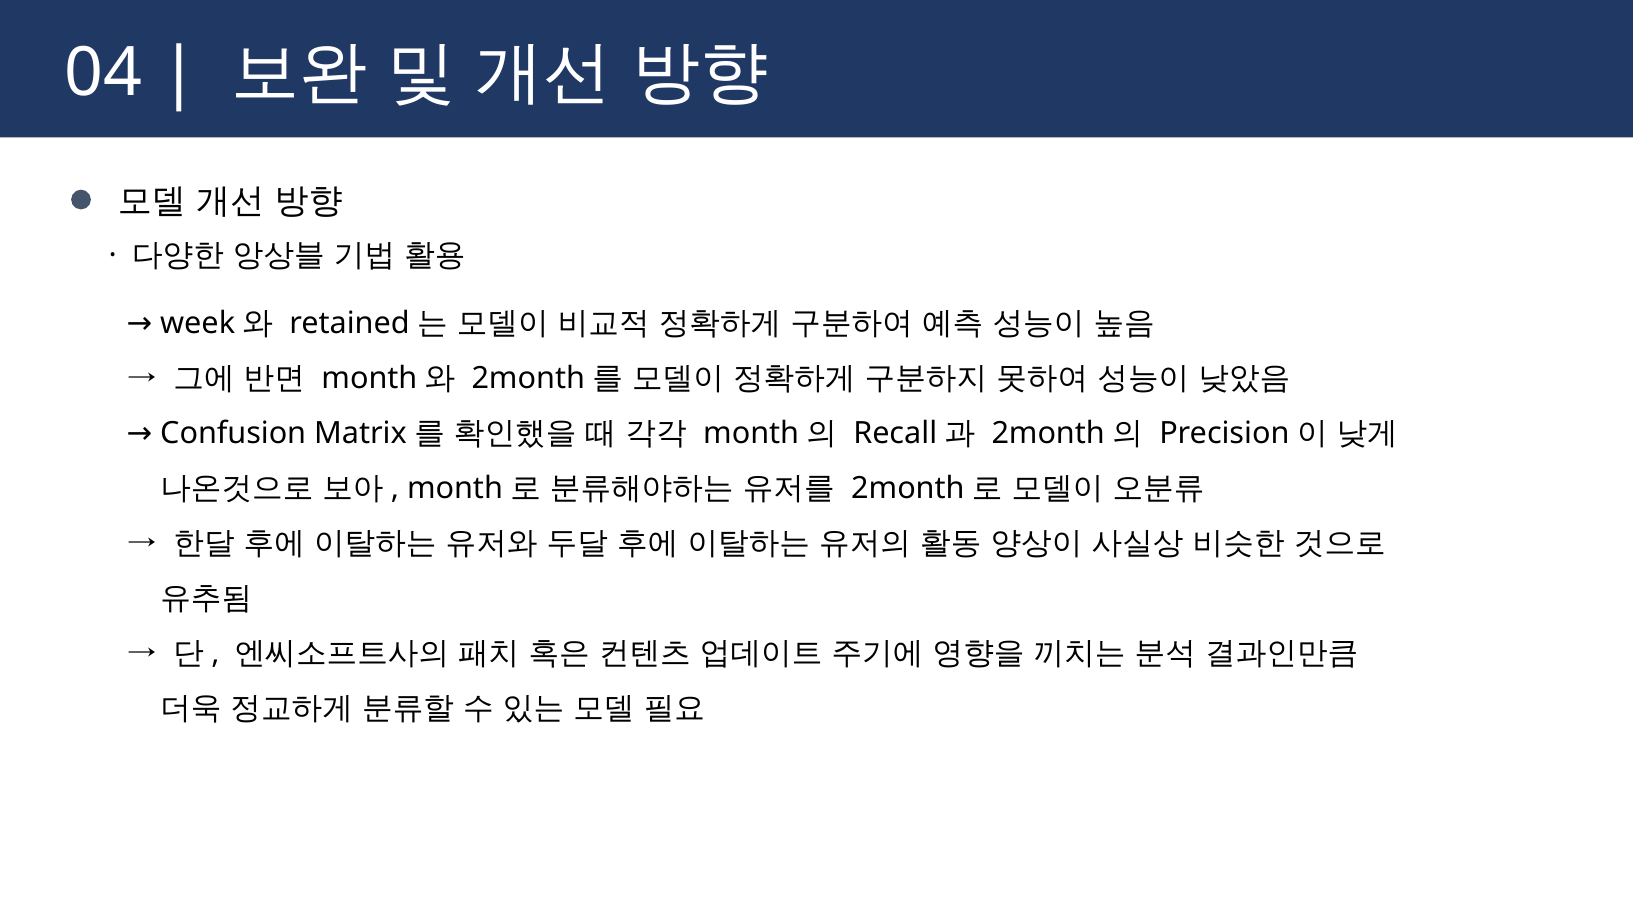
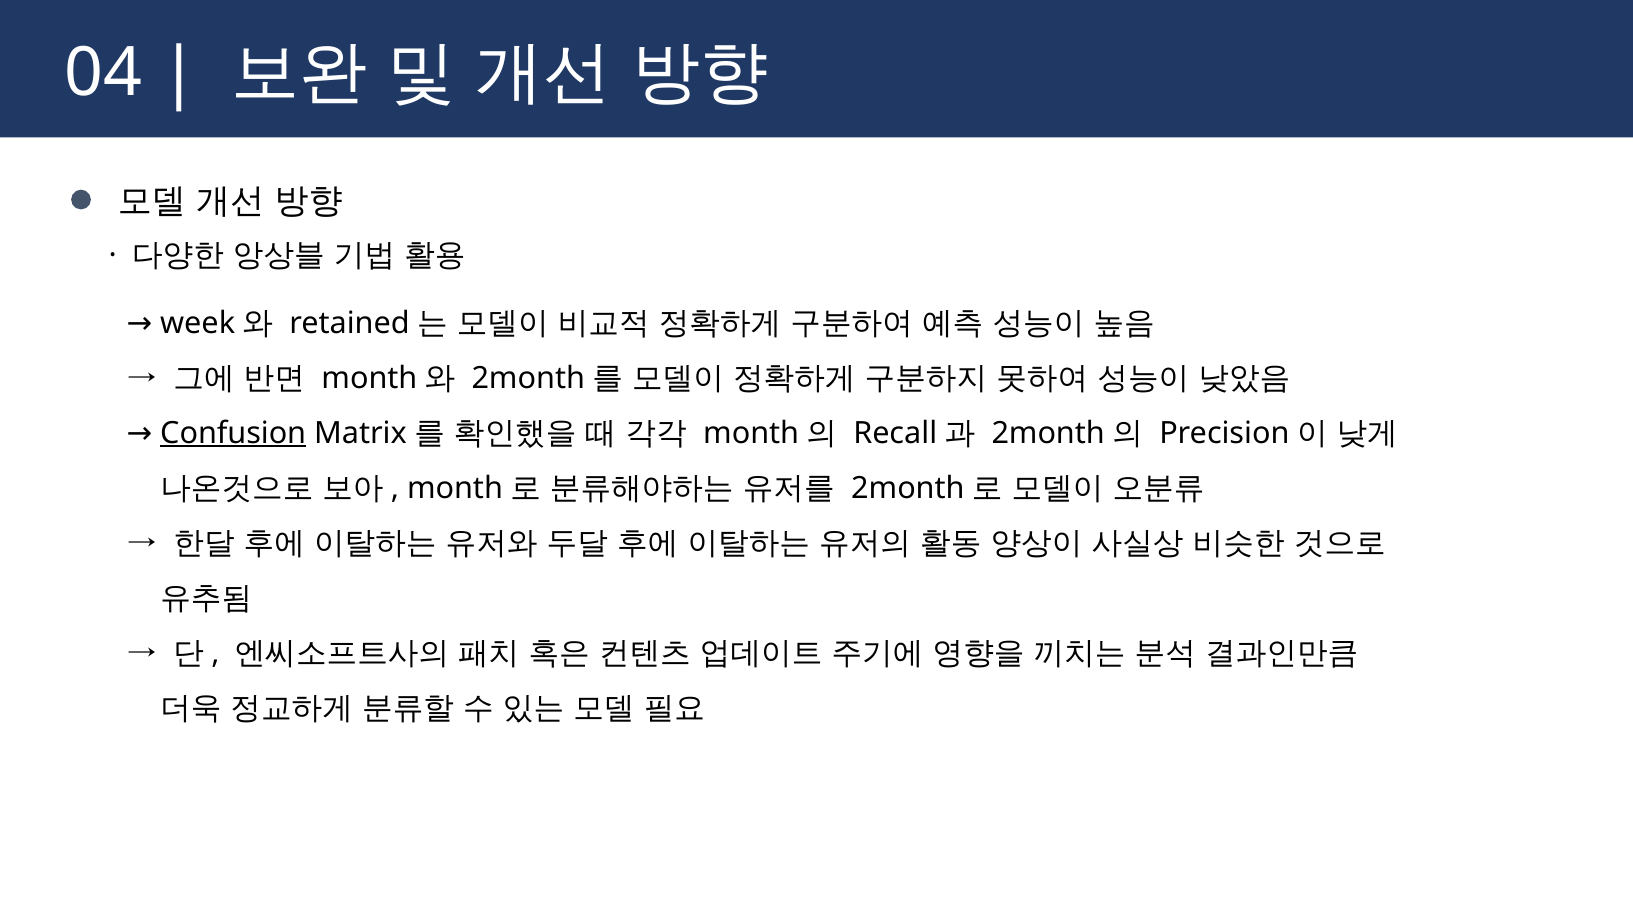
Confusion underline: none -> present (233, 433)
